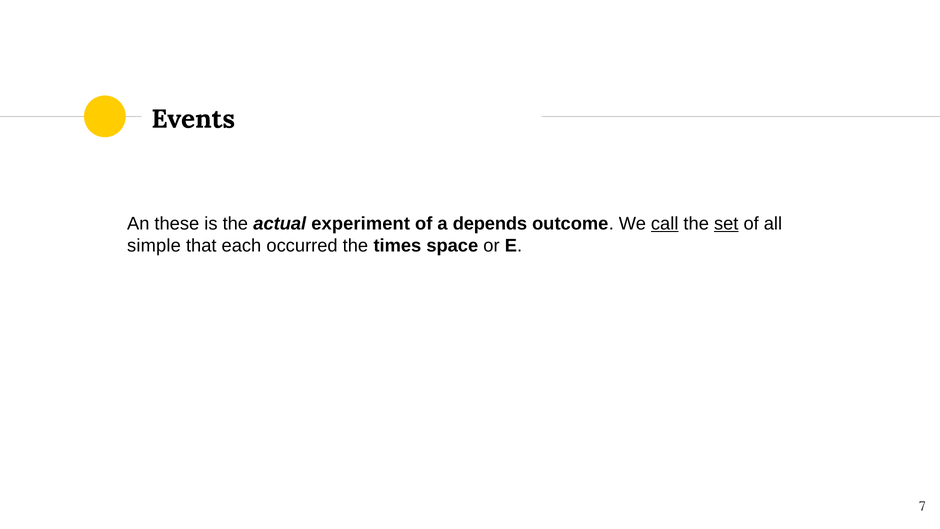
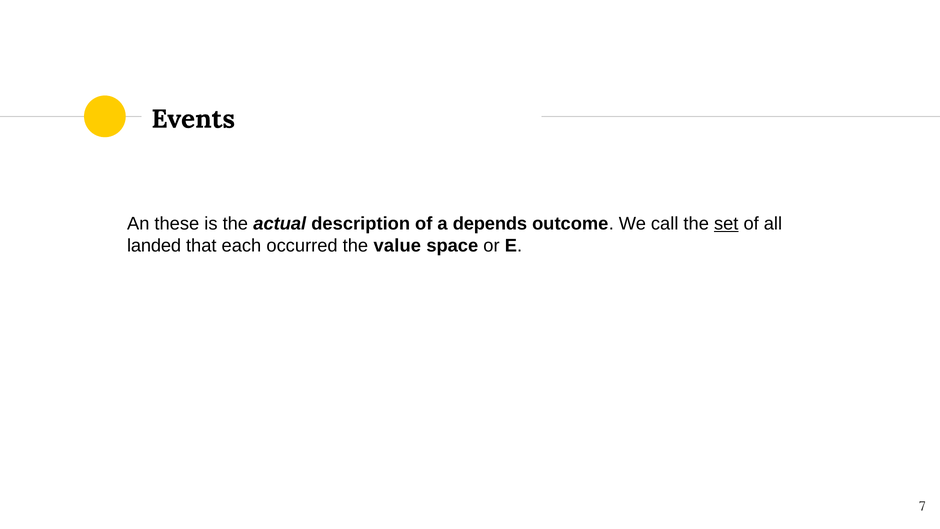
experiment: experiment -> description (361, 223)
call underline: present -> none (665, 223)
simple: simple -> landed (154, 245)
times: times -> value (397, 245)
